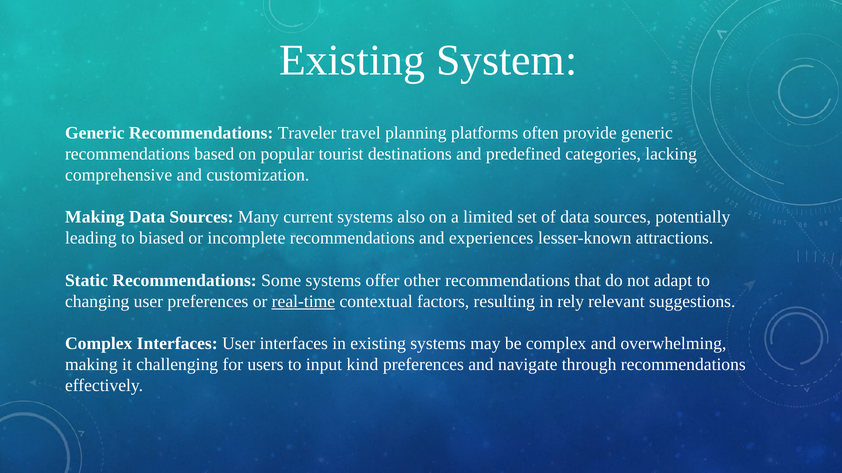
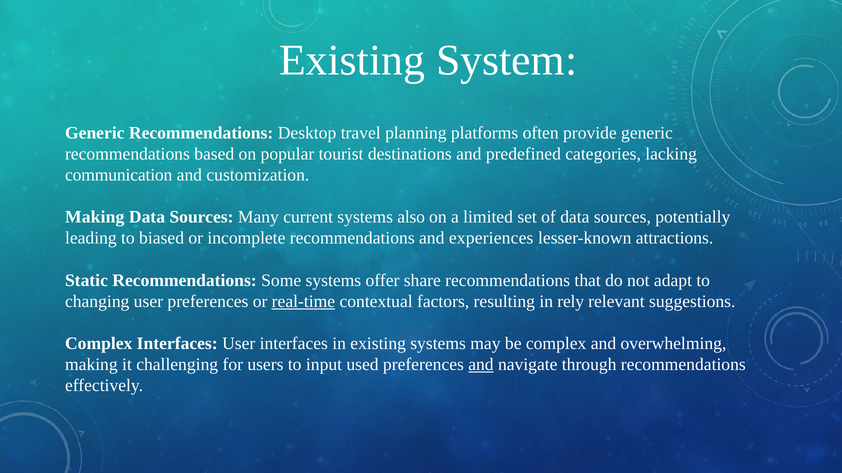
Traveler: Traveler -> Desktop (307, 133)
comprehensive: comprehensive -> communication (119, 175)
other: other -> share (422, 281)
kind: kind -> used (363, 365)
and underline: none -> present (481, 365)
